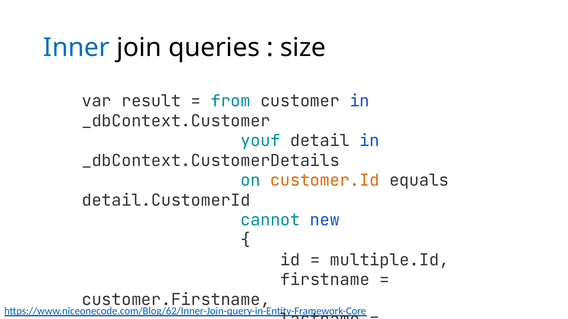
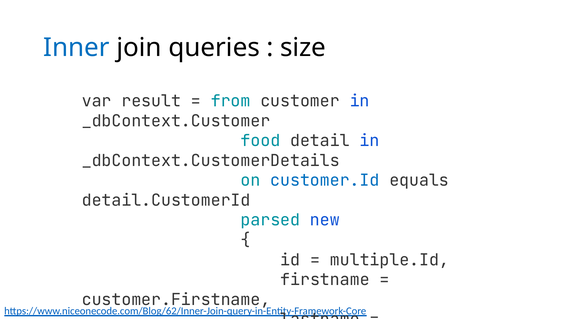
youf: youf -> food (260, 141)
customer.Id colour: orange -> blue (325, 181)
cannot: cannot -> parsed (270, 221)
